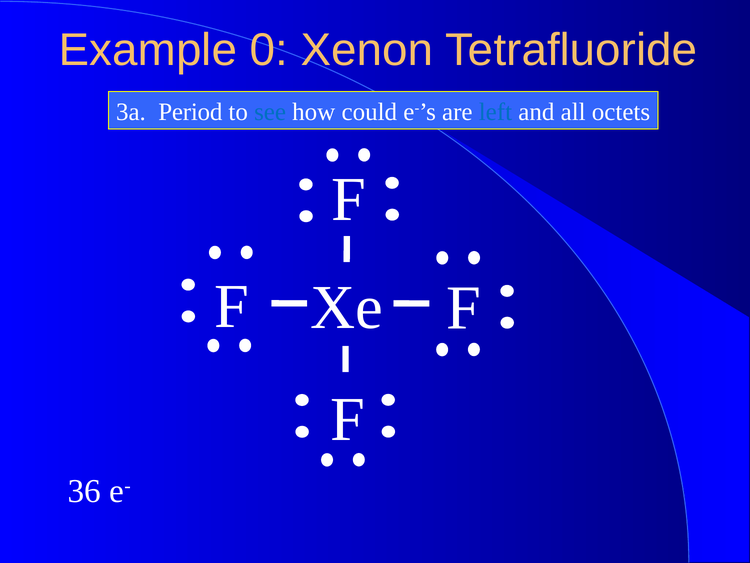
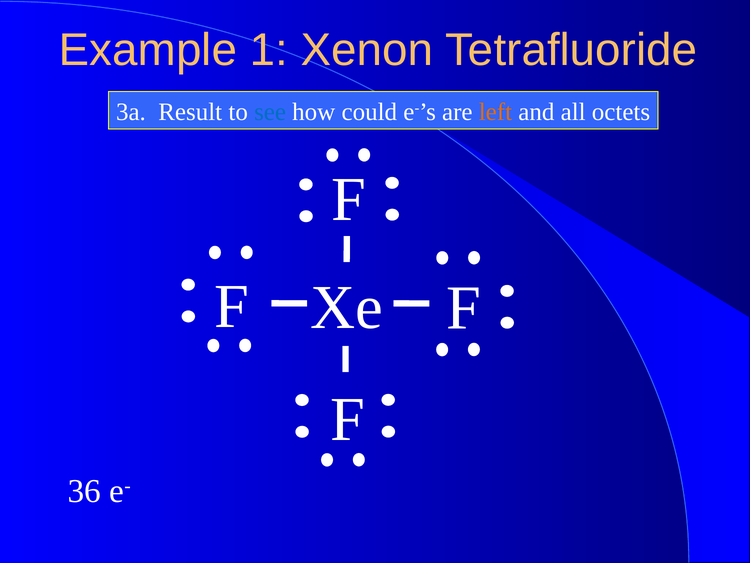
0: 0 -> 1 (269, 50)
Period: Period -> Result (190, 112)
left colour: blue -> orange (495, 112)
